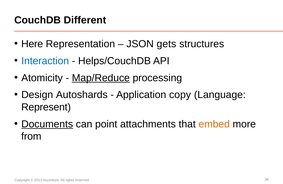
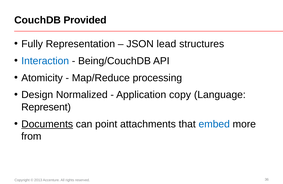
Different: Different -> Provided (85, 20)
Here: Here -> Fully (32, 44)
gets: gets -> lead (166, 44)
Helps/CouchDB: Helps/CouchDB -> Being/CouchDB (114, 61)
Map/Reduce underline: present -> none (101, 78)
Autoshards: Autoshards -> Normalized (82, 95)
embed colour: orange -> blue (214, 124)
